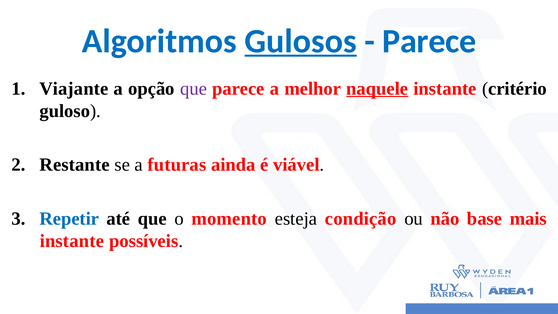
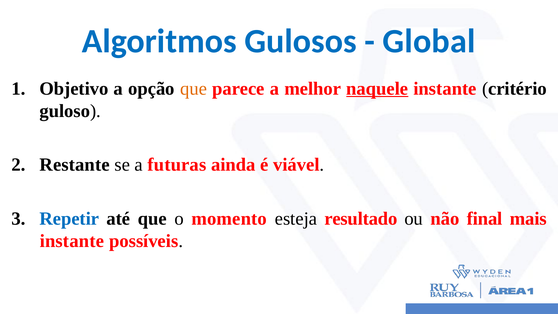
Gulosos underline: present -> none (301, 41)
Parece: Parece -> Global (429, 41)
Viajante: Viajante -> Objetivo (74, 89)
que colour: purple -> orange (194, 89)
condição: condição -> resultado (361, 219)
base: base -> final (485, 219)
